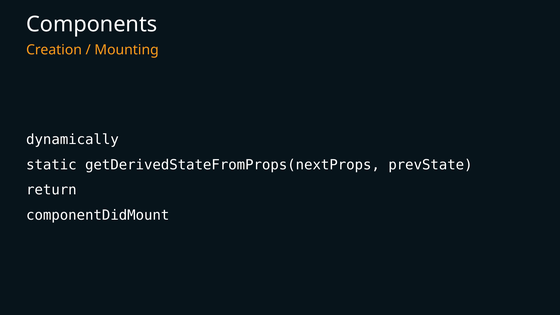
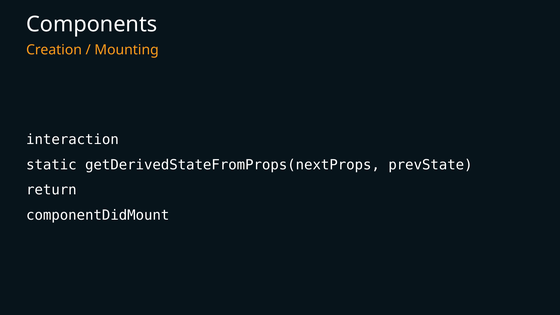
dynamically: dynamically -> interaction (72, 140)
